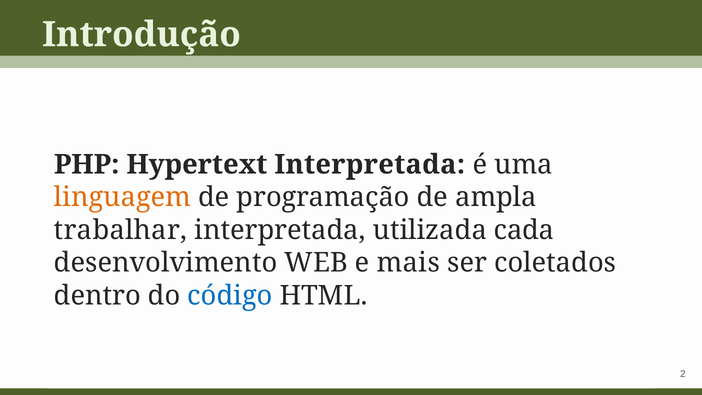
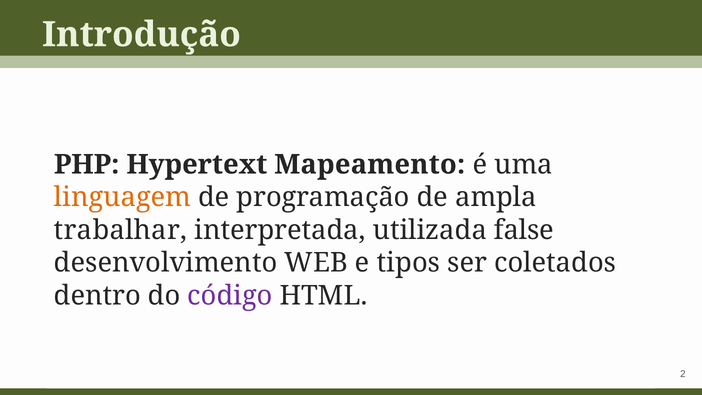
Hypertext Interpretada: Interpretada -> Mapeamento (370, 164)
cada: cada -> false (524, 230)
mais: mais -> tipos (408, 263)
código colour: blue -> purple (230, 296)
